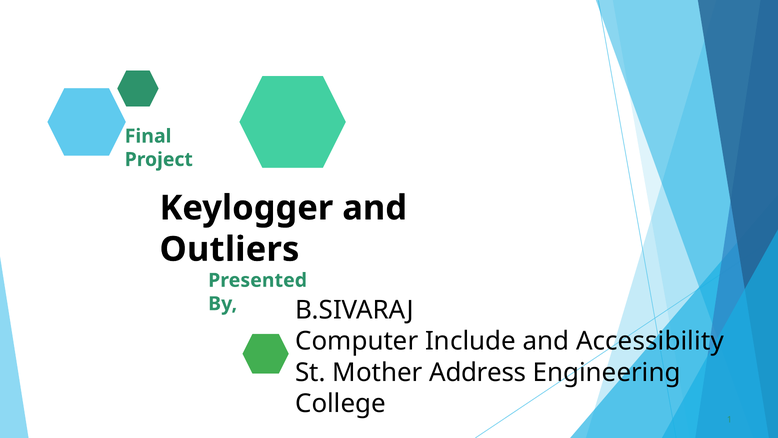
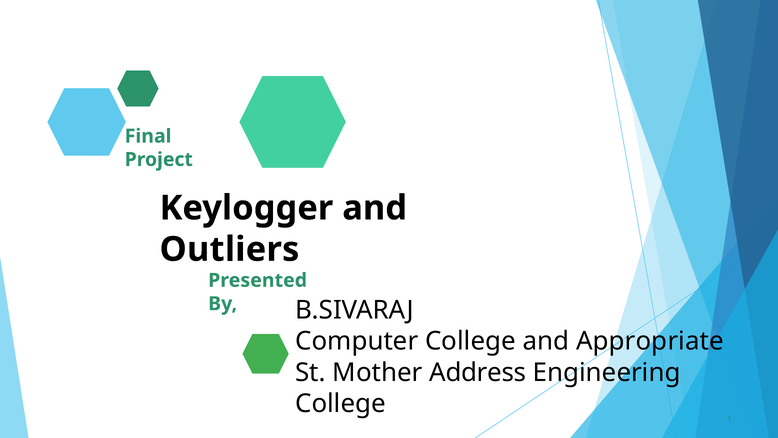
Computer Include: Include -> College (471, 341)
Accessibility: Accessibility -> Appropriate (650, 341)
